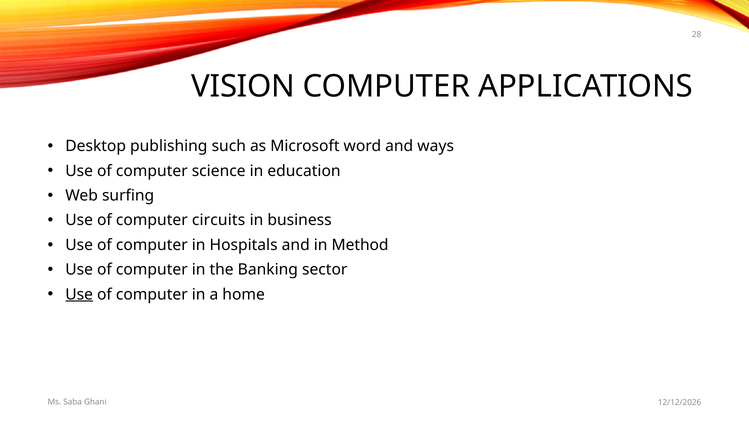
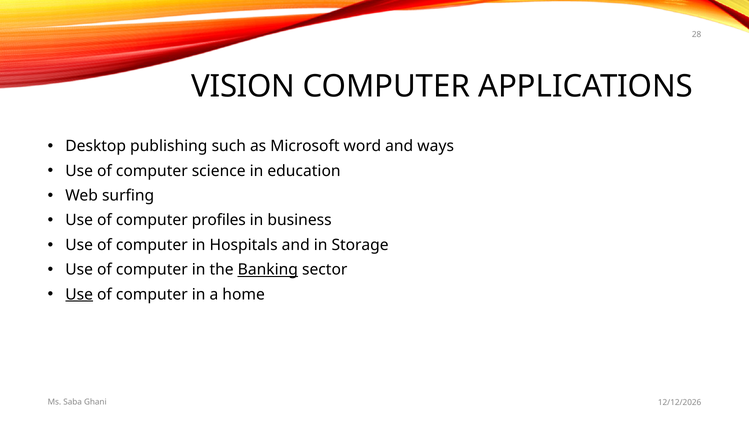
circuits: circuits -> profiles (219, 220)
Method: Method -> Storage (360, 245)
Banking underline: none -> present (268, 269)
